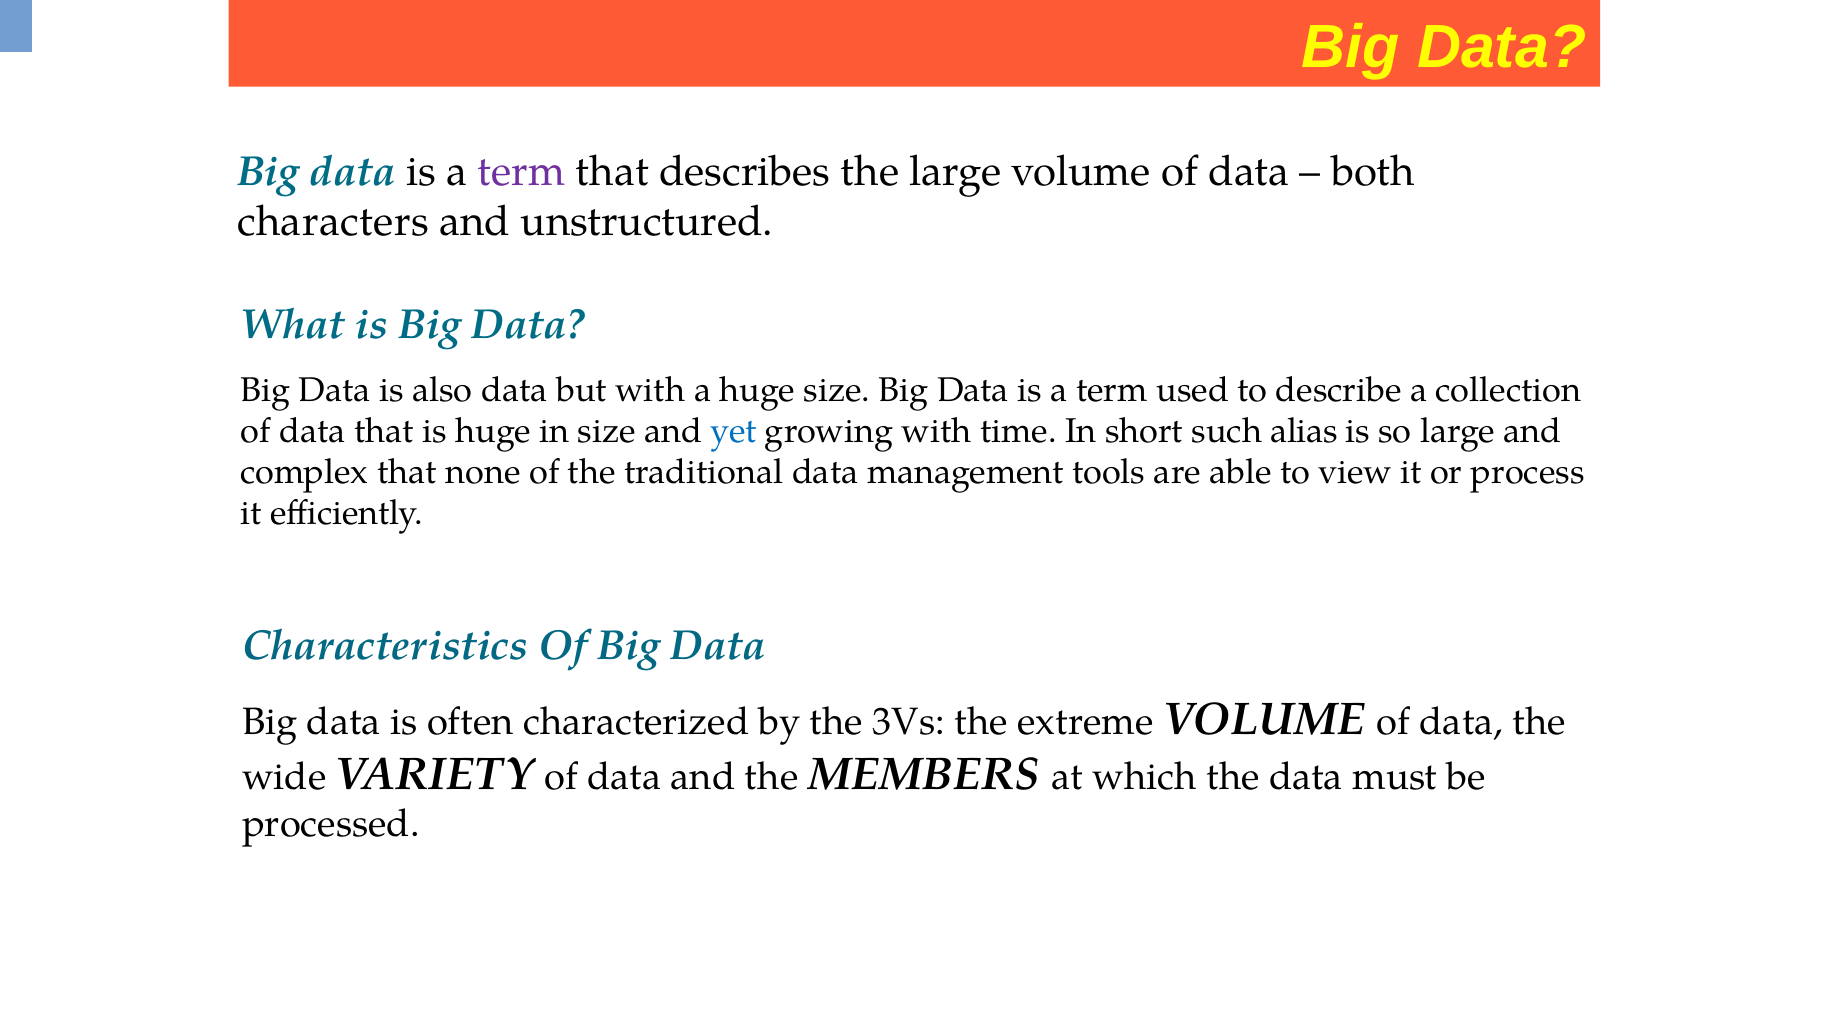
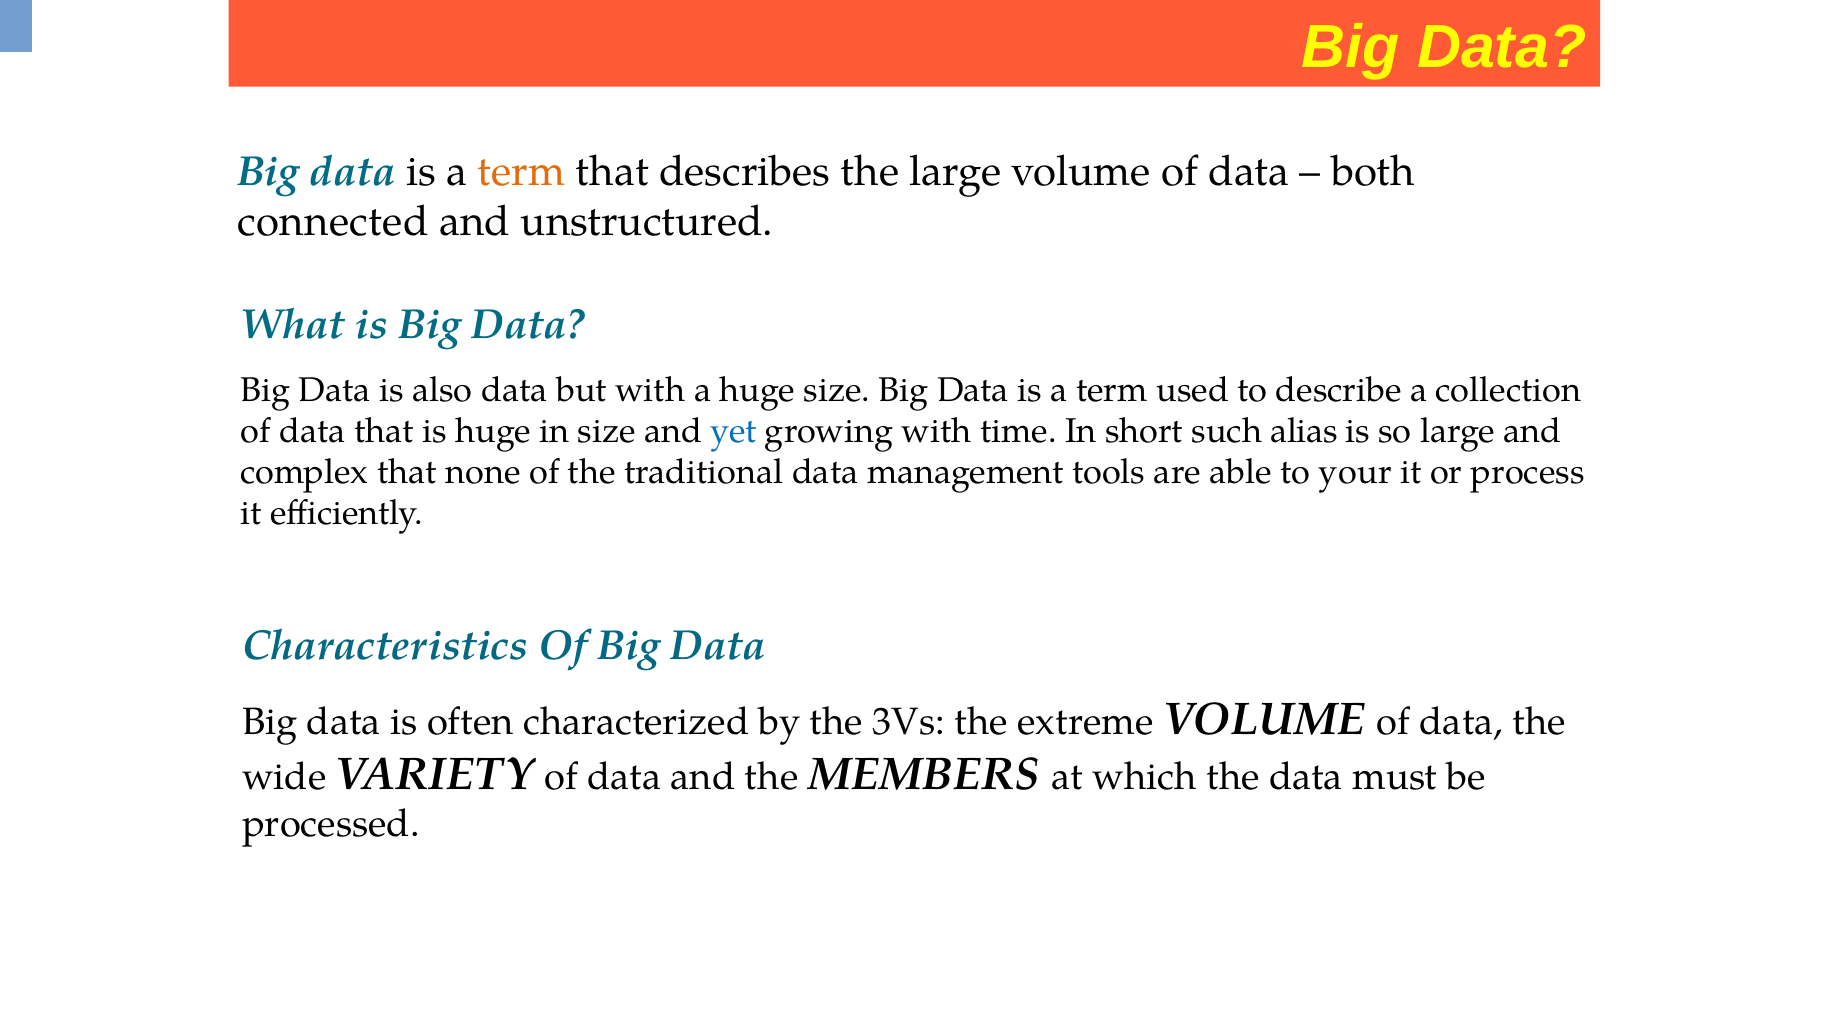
term colour: purple -> orange (521, 171)
characters: characters -> connected (333, 222)
view: view -> your (1355, 472)
